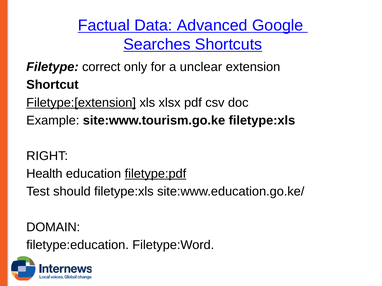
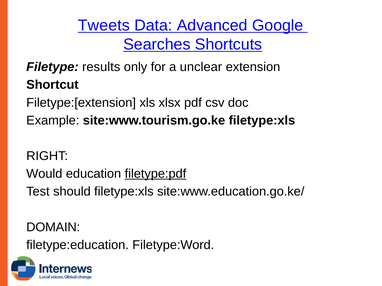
Factual: Factual -> Tweets (104, 25)
correct: correct -> results (101, 67)
Filetype:[extension underline: present -> none (81, 103)
Health: Health -> Would (44, 174)
